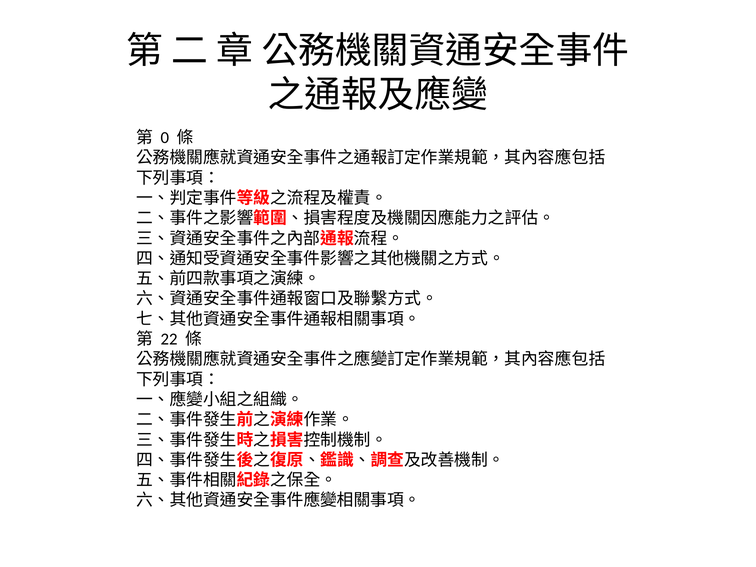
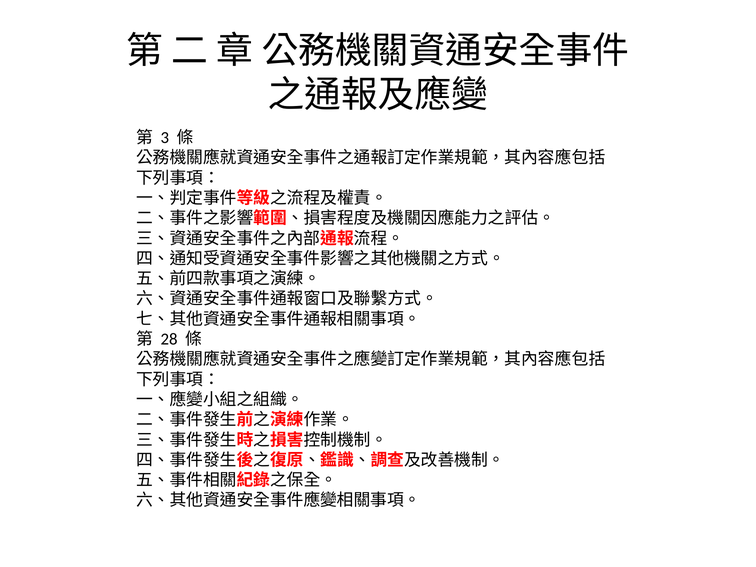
0: 0 -> 3 (165, 138)
22: 22 -> 28 (169, 339)
